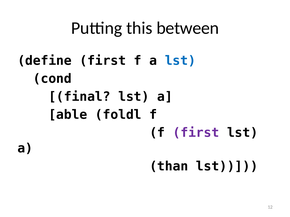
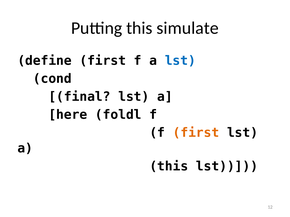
between: between -> simulate (188, 28)
able: able -> here (68, 115)
first colour: purple -> orange (196, 133)
than: than -> this (169, 167)
